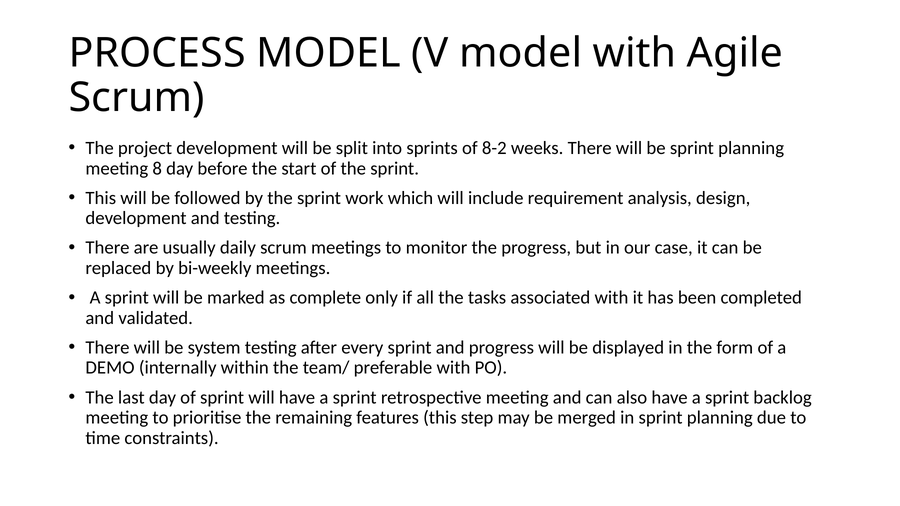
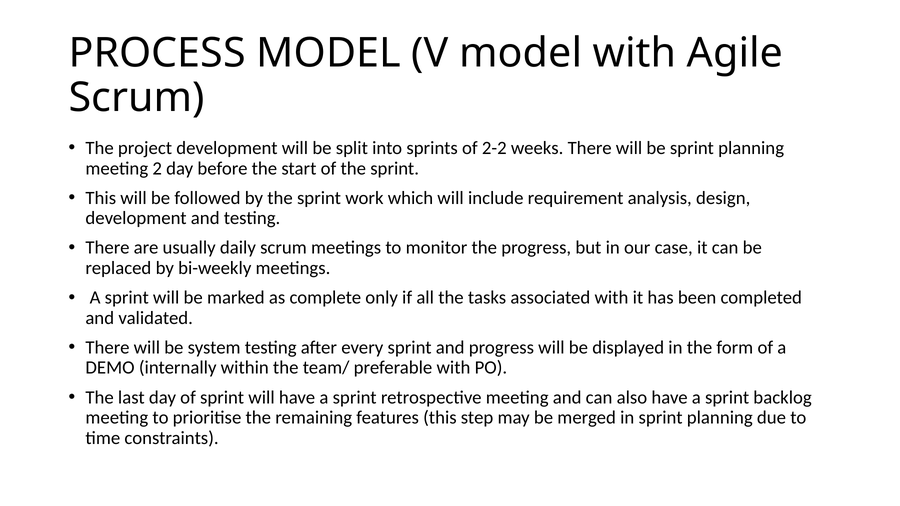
8-2: 8-2 -> 2-2 (494, 148)
8: 8 -> 2 (157, 168)
